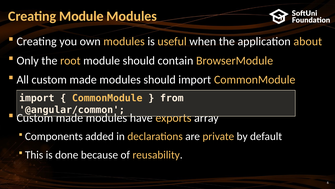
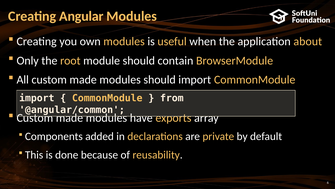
Creating Module: Module -> Angular (81, 16)
